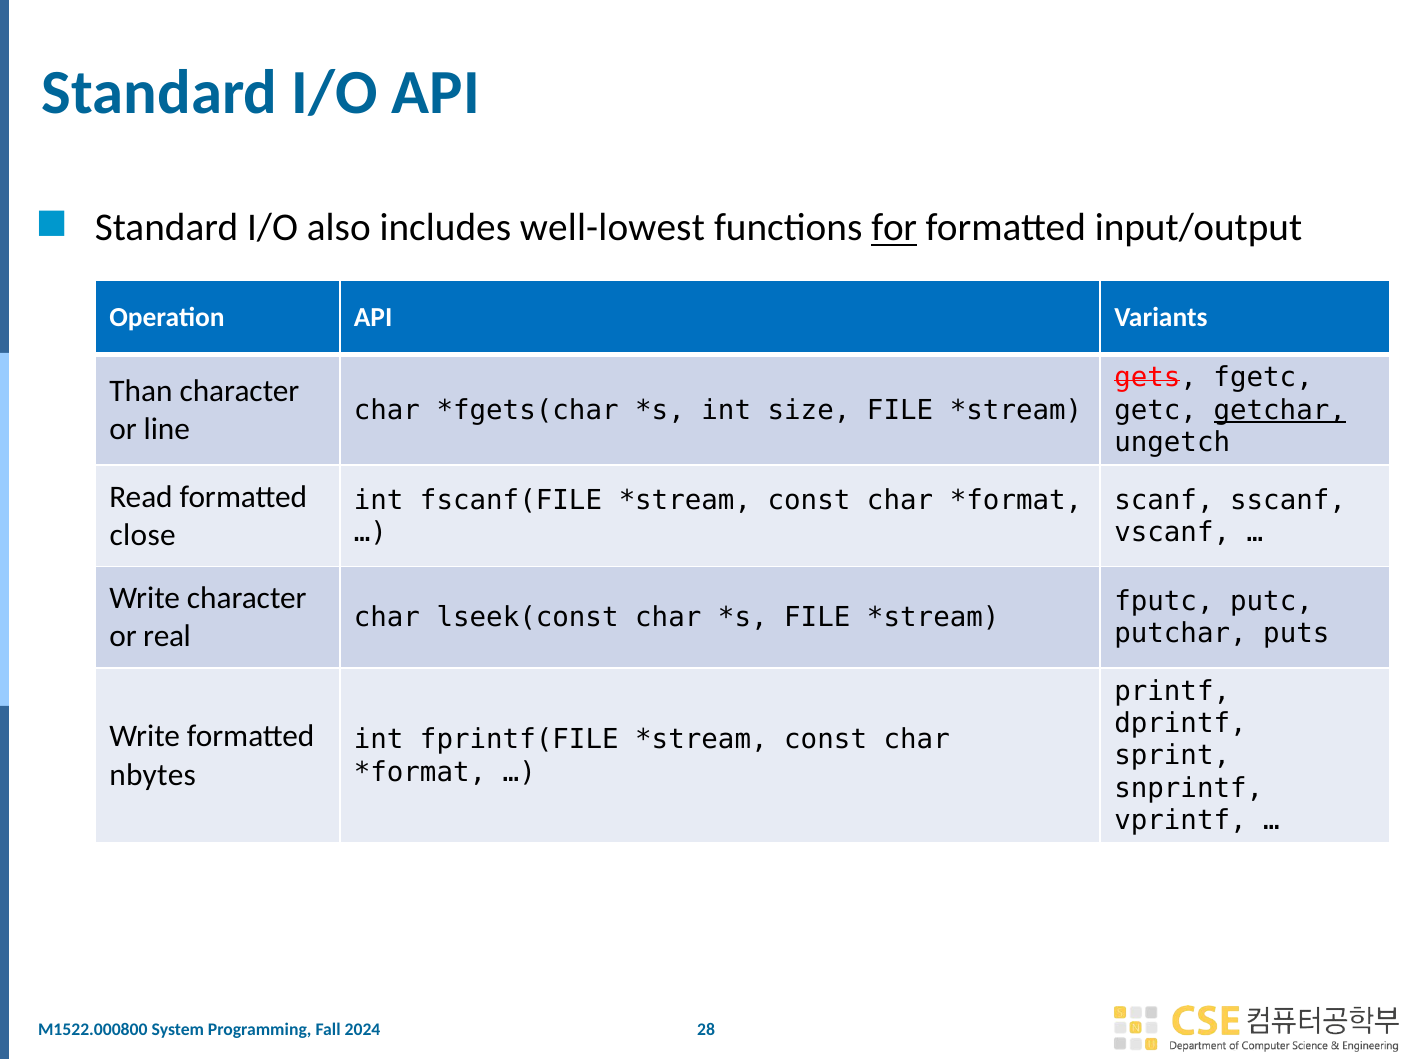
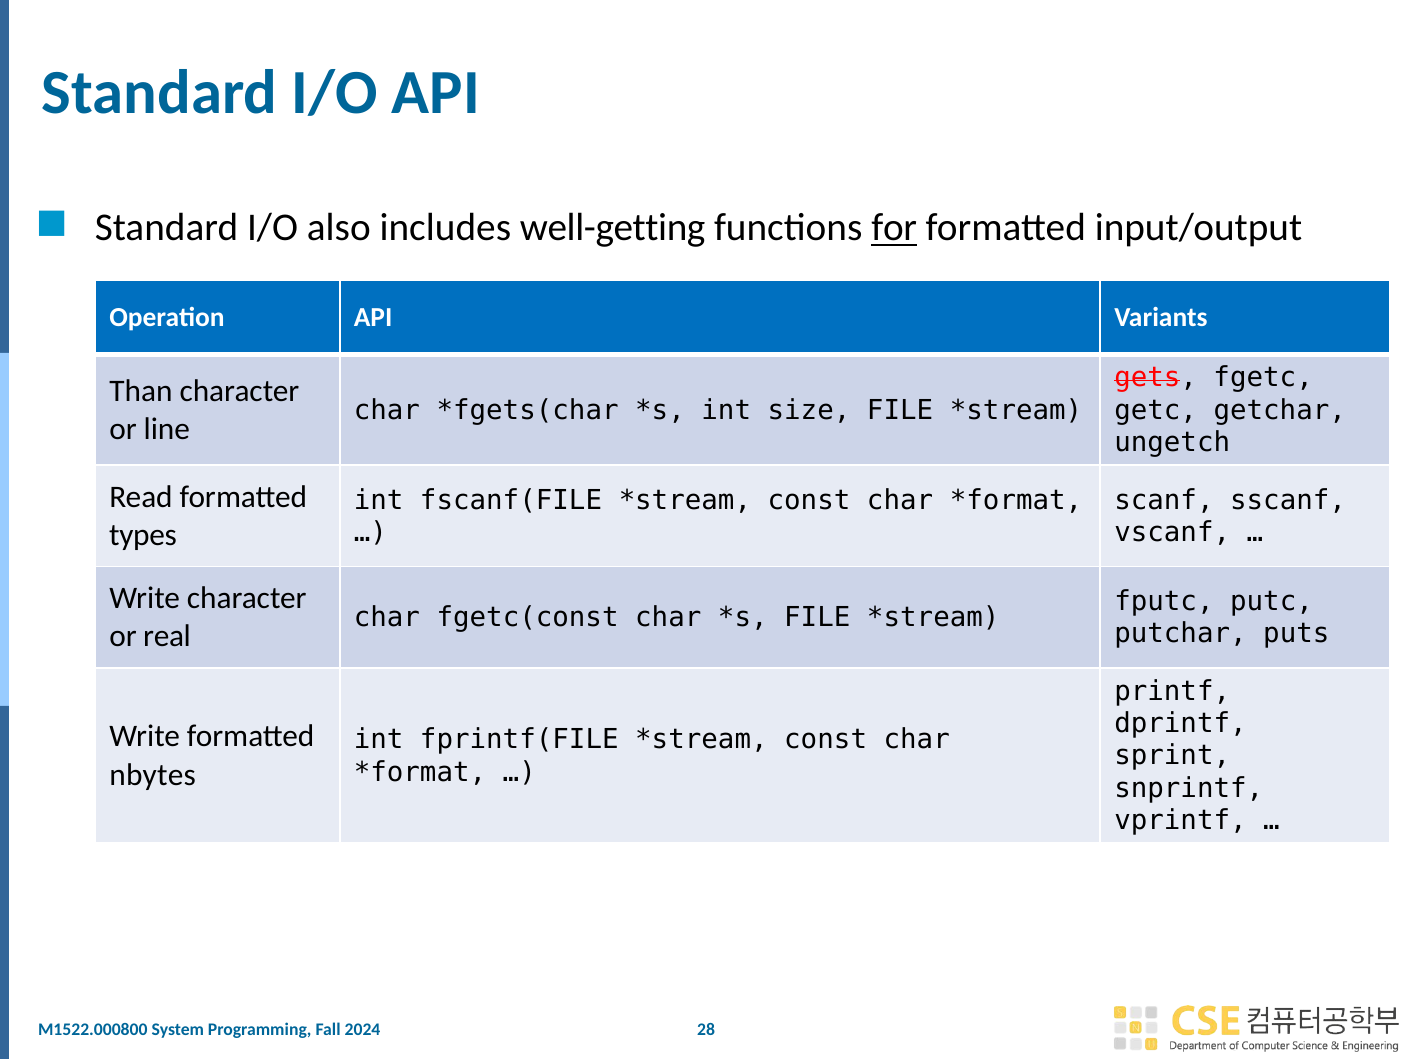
well-lowest: well-lowest -> well-getting (613, 228)
getchar underline: present -> none (1280, 410)
close: close -> types (143, 535)
lseek(const: lseek(const -> fgetc(const (528, 617)
